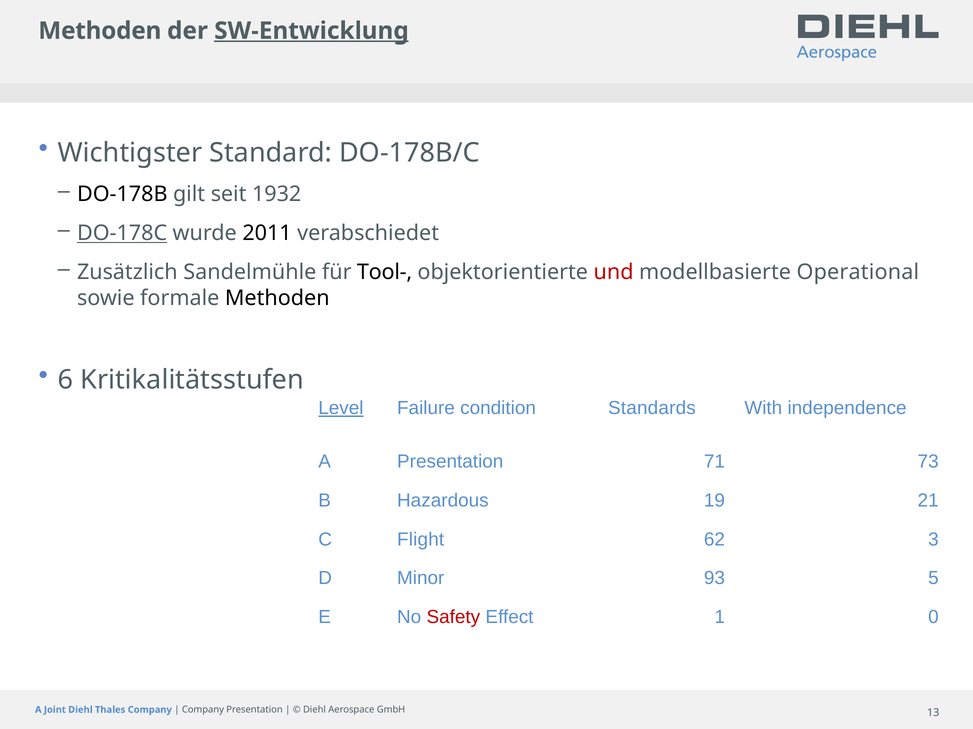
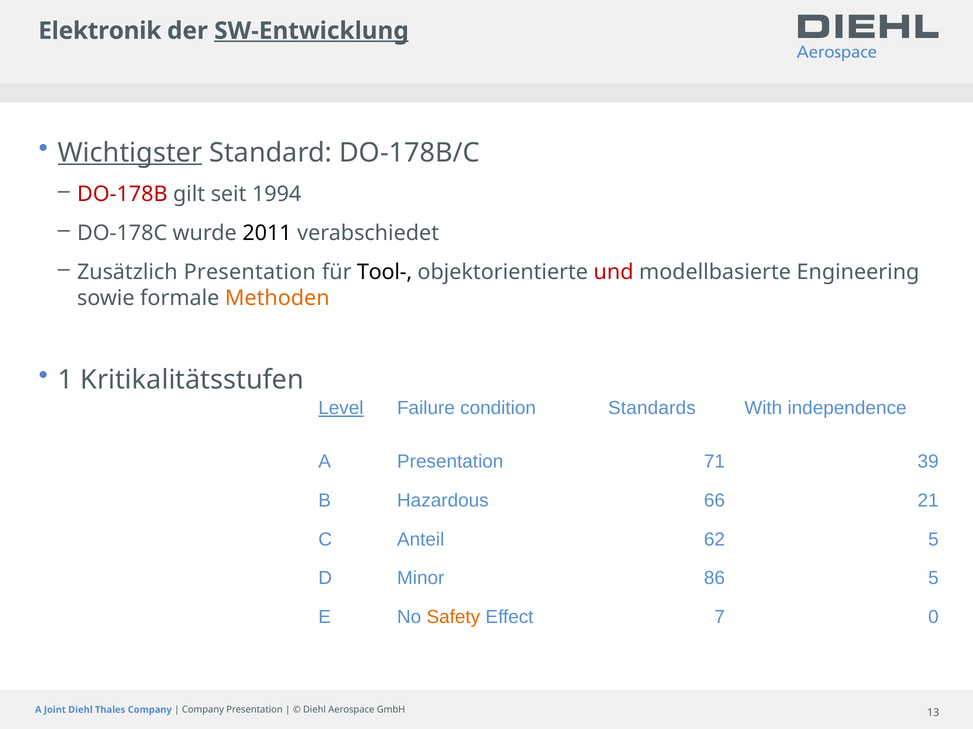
Methoden: Methoden -> Elektronik (100, 31)
Wichtigster underline: none -> present (130, 153)
DO-178B colour: black -> red (122, 195)
1932: 1932 -> 1994 (277, 195)
DO-178C underline: present -> none (122, 233)
Zusätzlich Sandelmühle: Sandelmühle -> Presentation (250, 272)
Operational: Operational -> Engineering (858, 272)
Methoden colour: black -> orange (277, 298)
6: 6 -> 1 (66, 380)
73: 73 -> 39 (928, 462)
19: 19 -> 66 (714, 501)
Flight: Flight -> Anteil (421, 540)
62 3: 3 -> 5 (933, 540)
93: 93 -> 86 (714, 579)
Safety colour: red -> orange (453, 618)
1: 1 -> 7 (720, 618)
